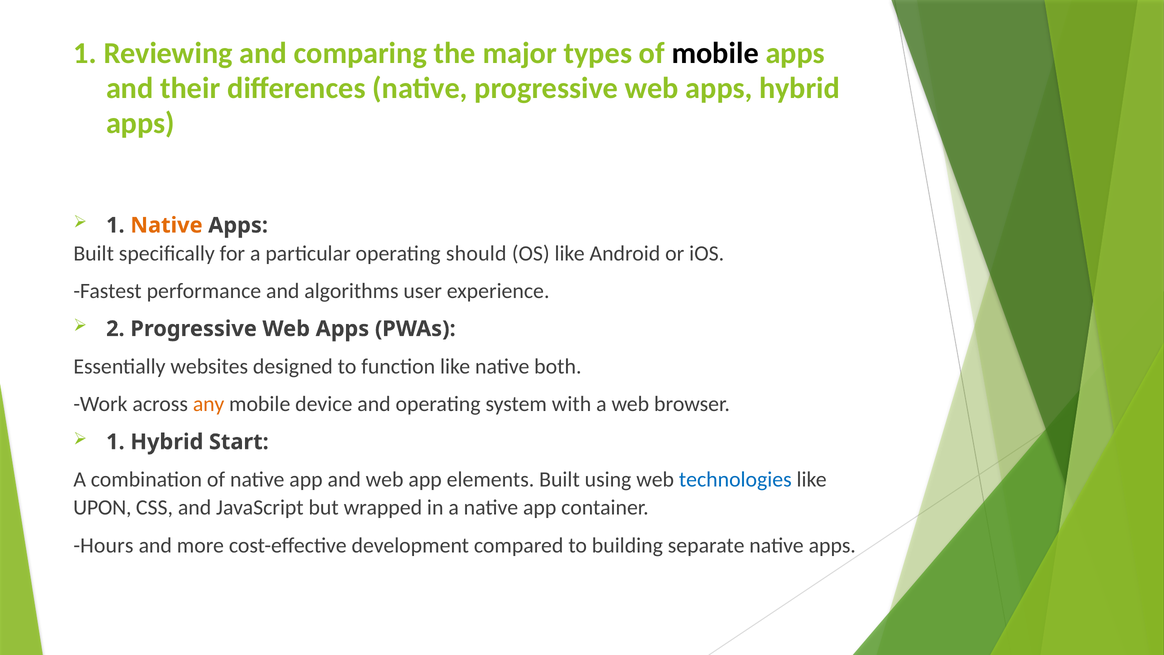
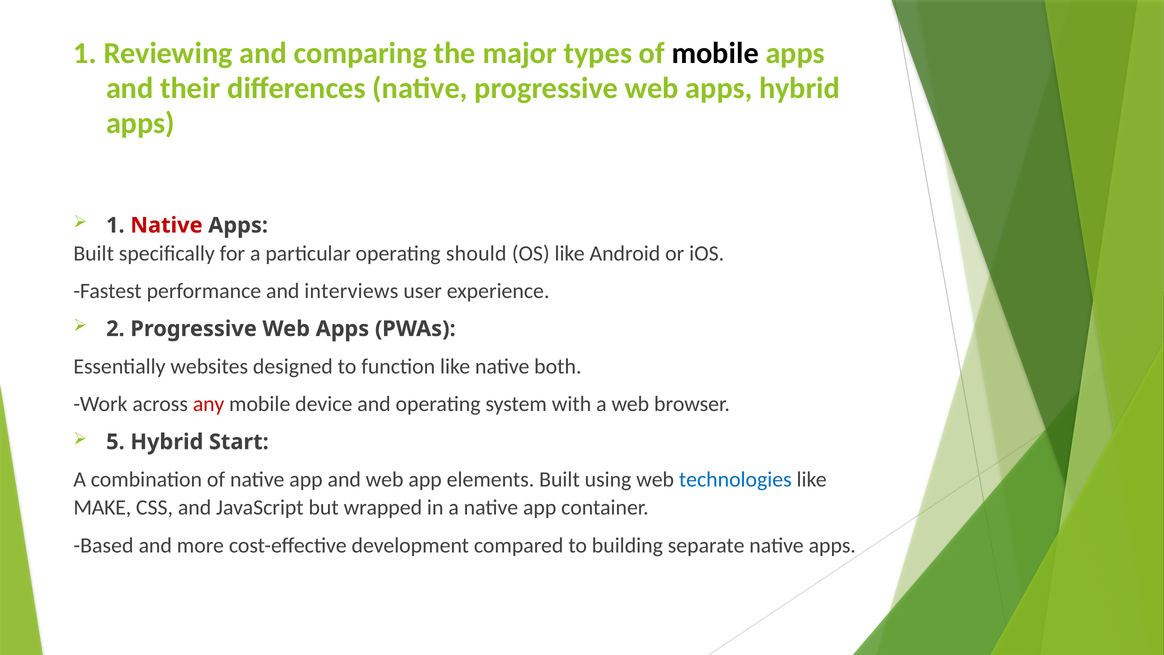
Native colour: orange -> red (166, 225)
algorithms: algorithms -> interviews (351, 291)
any colour: orange -> red (209, 404)
1: 1 -> 5 (115, 442)
UPON: UPON -> MAKE (102, 508)
Hours: Hours -> Based (103, 545)
